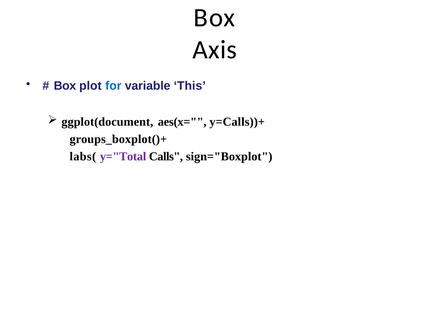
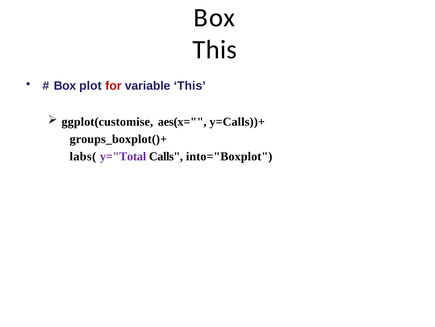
Axis: Axis -> This (215, 49)
for colour: blue -> red (113, 86)
ggplot(document: ggplot(document -> ggplot(customise (107, 121)
sign="Boxplot: sign="Boxplot -> into="Boxplot (229, 156)
